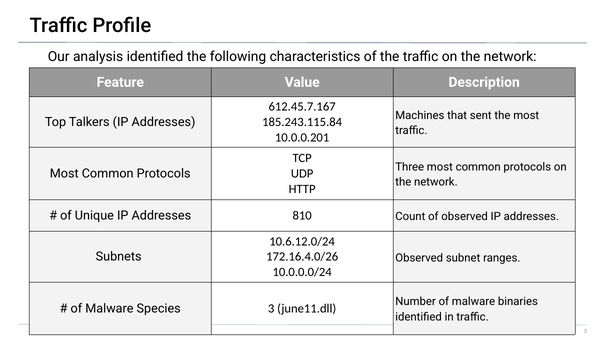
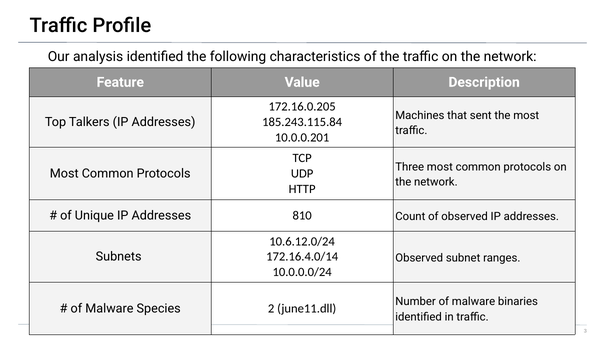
612.45.7.167: 612.45.7.167 -> 172.16.0.205 (302, 107)
172.16.4.0/26: 172.16.4.0/26 -> 172.16.4.0/14 (302, 257)
Species 3: 3 -> 2 (271, 309)
